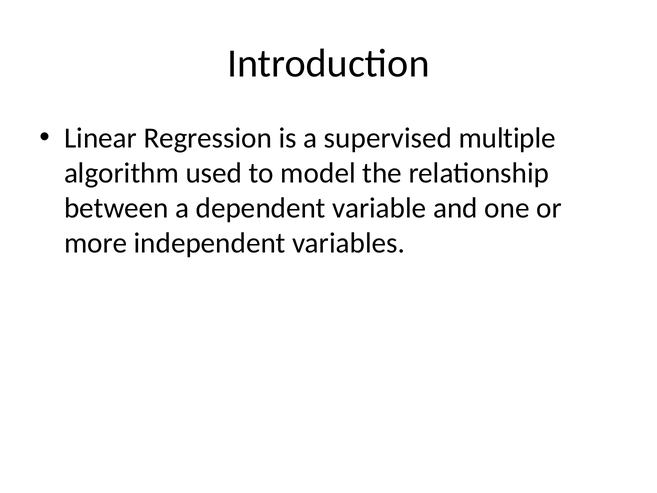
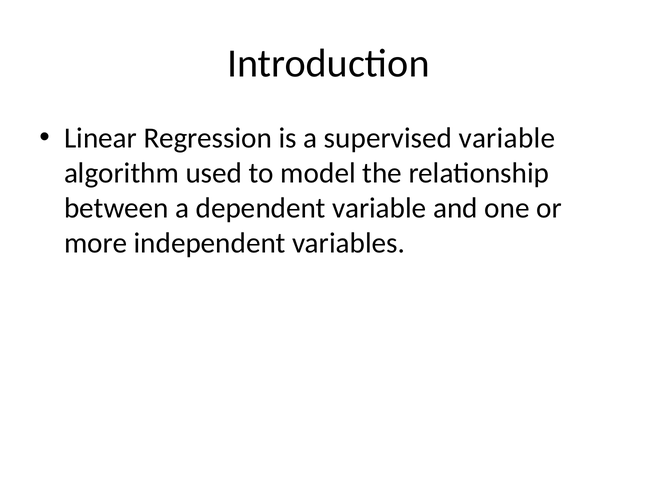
supervised multiple: multiple -> variable (507, 138)
